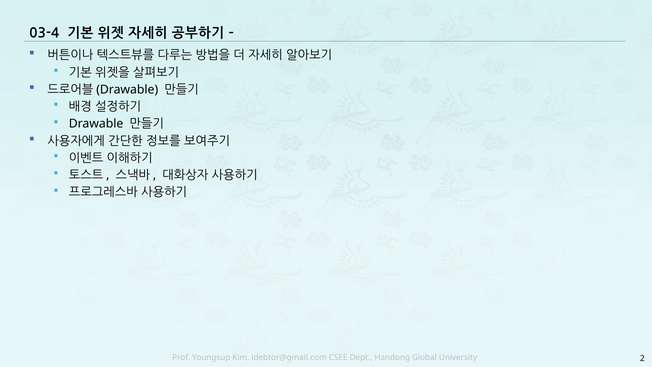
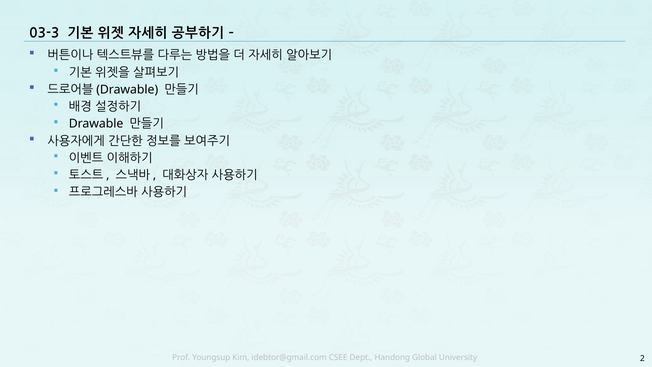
03-4: 03-4 -> 03-3 (44, 33)
